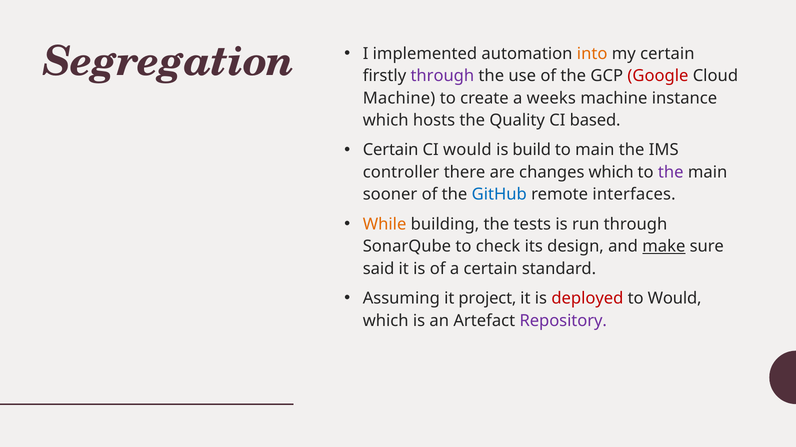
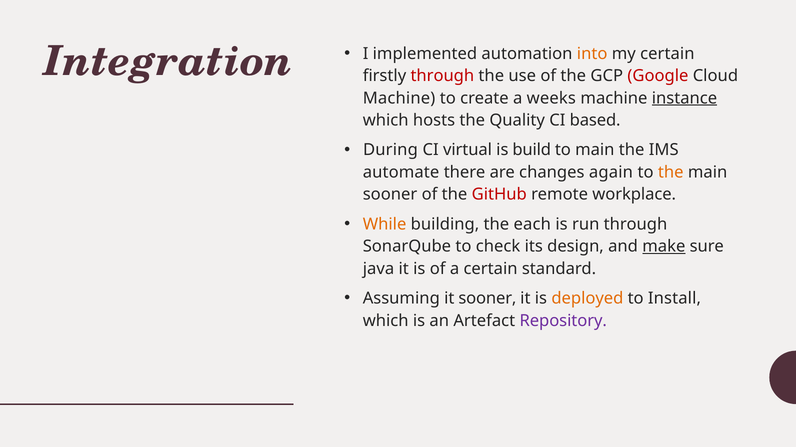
Segregation: Segregation -> Integration (168, 62)
through colour: purple -> red (442, 76)
instance underline: none -> present (685, 98)
Certain: Certain -> During (390, 150)
CI would: would -> virtual (467, 150)
controller: controller -> automate (401, 173)
changes which: which -> again (611, 173)
the colour: purple -> orange (671, 173)
GitHub colour: blue -> red (499, 195)
interfaces: interfaces -> workplace (634, 195)
tests: tests -> each (532, 225)
said: said -> java (379, 269)
it project: project -> sooner (487, 299)
deployed colour: red -> orange (587, 299)
to Would: Would -> Install (674, 299)
